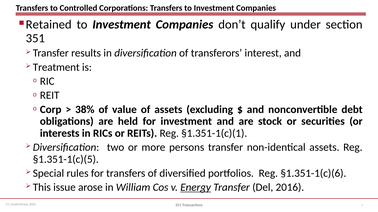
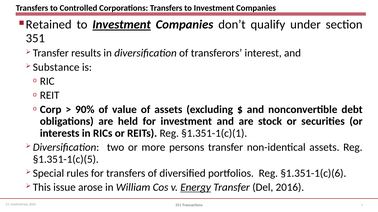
Investment underline: none -> present (122, 25)
Treatment: Treatment -> Substance (56, 67)
38%: 38% -> 90% (85, 110)
